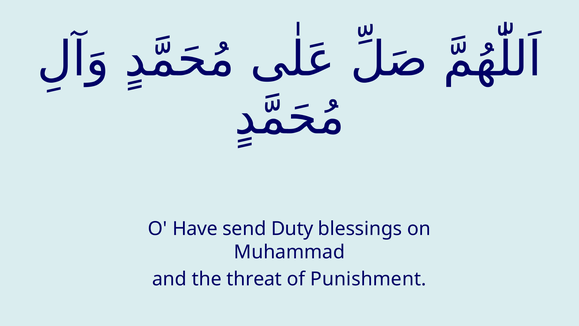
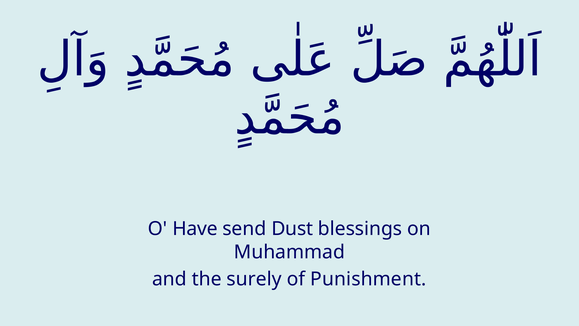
Duty: Duty -> Dust (292, 229)
threat: threat -> surely (254, 279)
